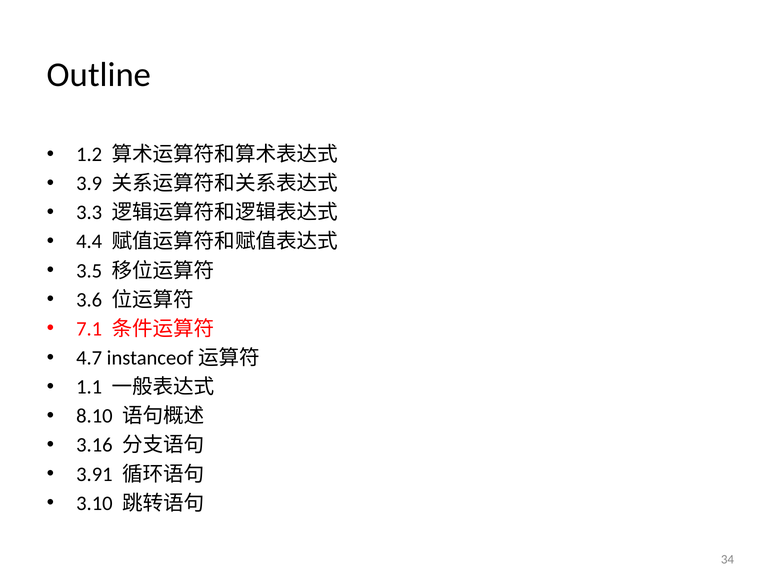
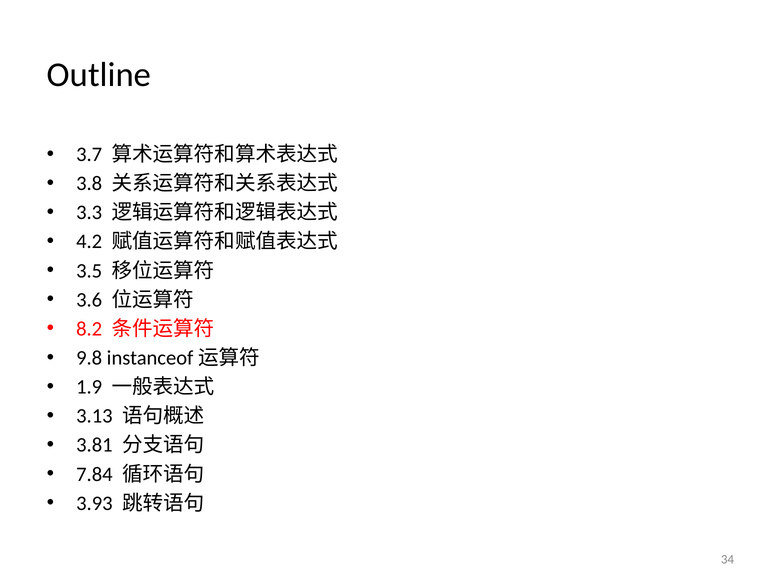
1.2: 1.2 -> 3.7 (89, 154)
3.9: 3.9 -> 3.8 (89, 183)
4.4: 4.4 -> 4.2 (89, 242)
7.1: 7.1 -> 8.2 (89, 329)
4.7: 4.7 -> 9.8 (89, 358)
1.1: 1.1 -> 1.9 (89, 387)
8.10: 8.10 -> 3.13 (94, 416)
3.16: 3.16 -> 3.81 (94, 445)
3.91: 3.91 -> 7.84 (94, 474)
3.10: 3.10 -> 3.93 (94, 503)
